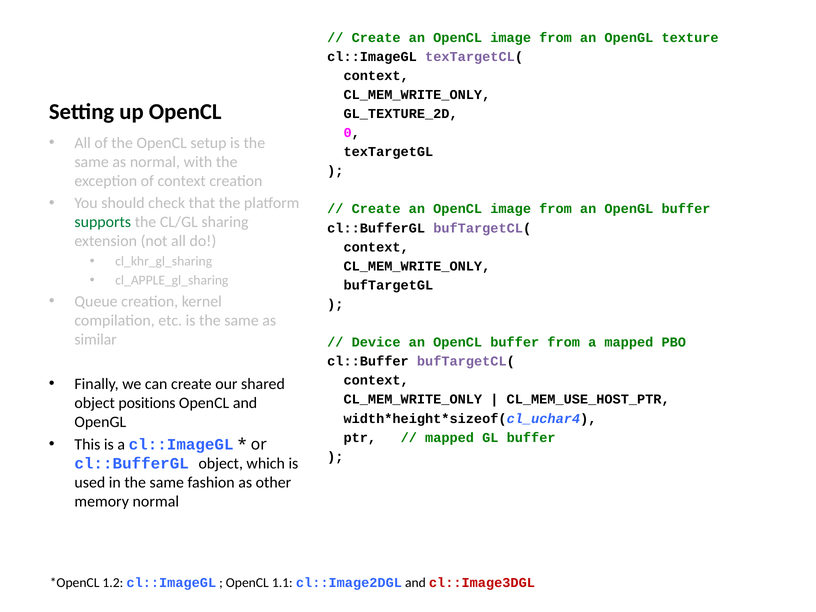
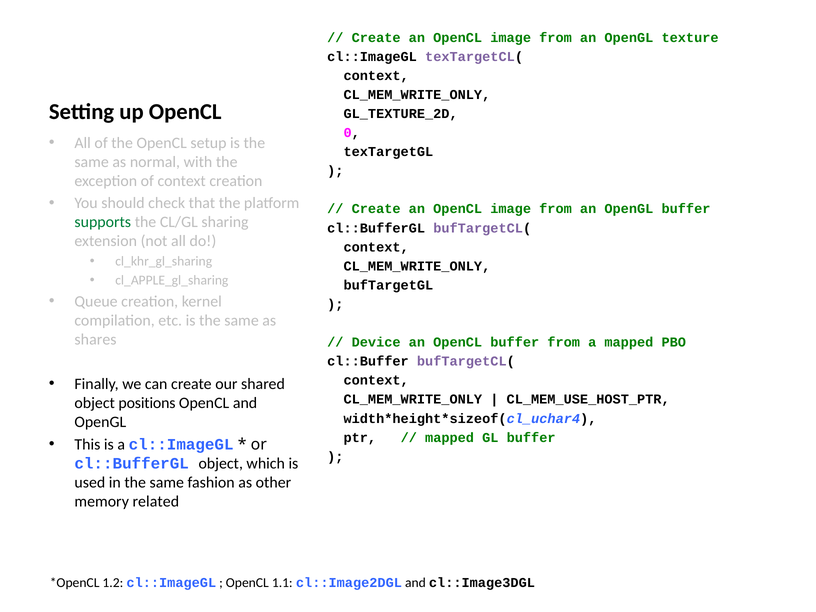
similar: similar -> shares (96, 340)
memory normal: normal -> related (156, 502)
cl::Image3DGL colour: red -> black (482, 583)
